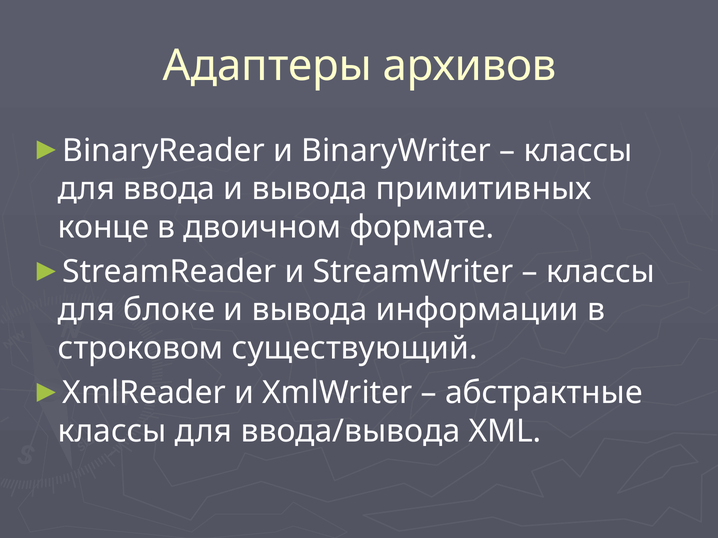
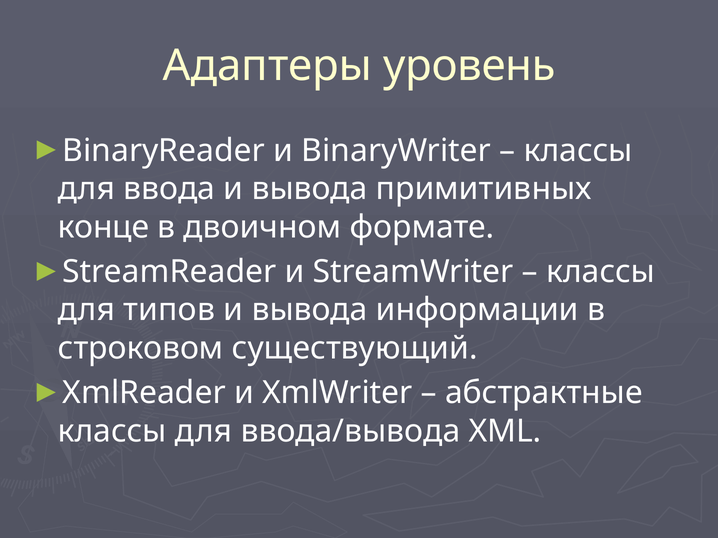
архивов: архивов -> уровень (470, 66)
блоке: блоке -> типов (169, 310)
